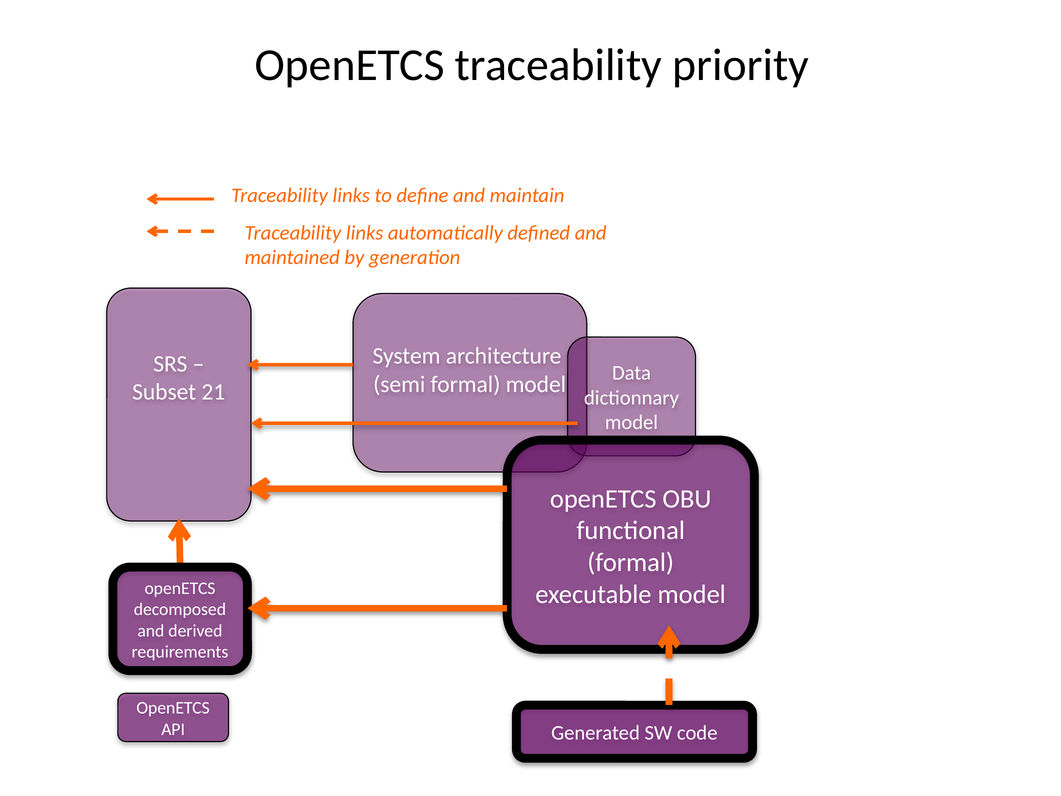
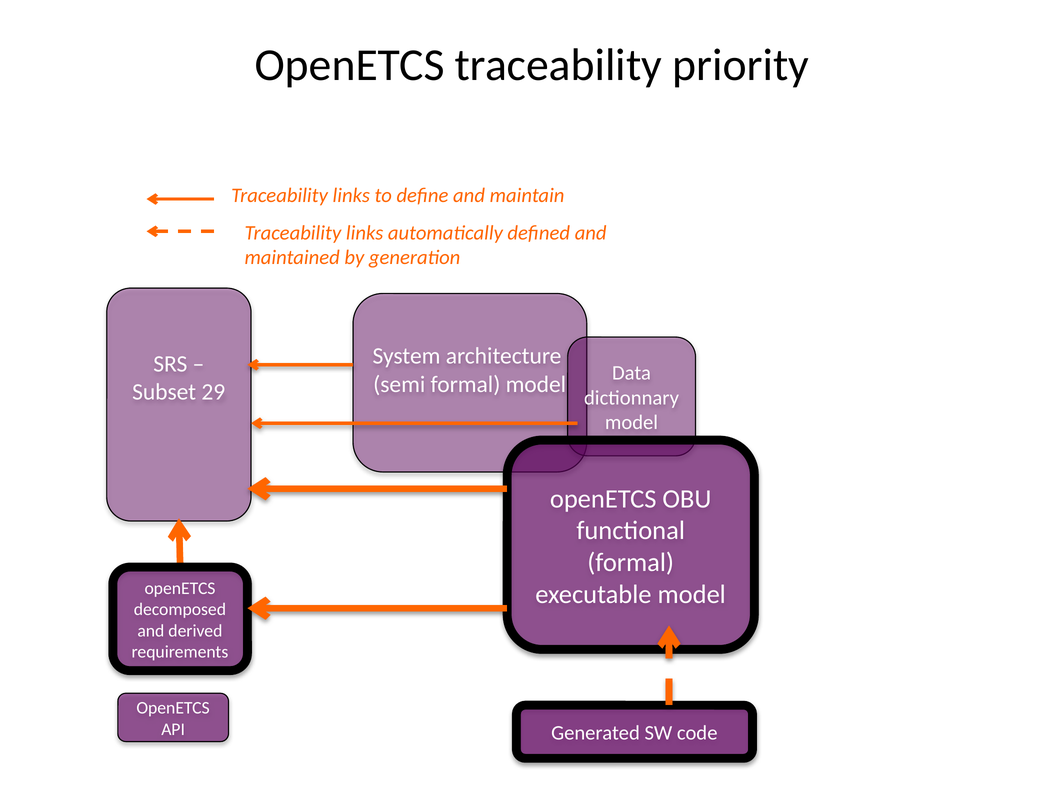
21: 21 -> 29 (213, 392)
